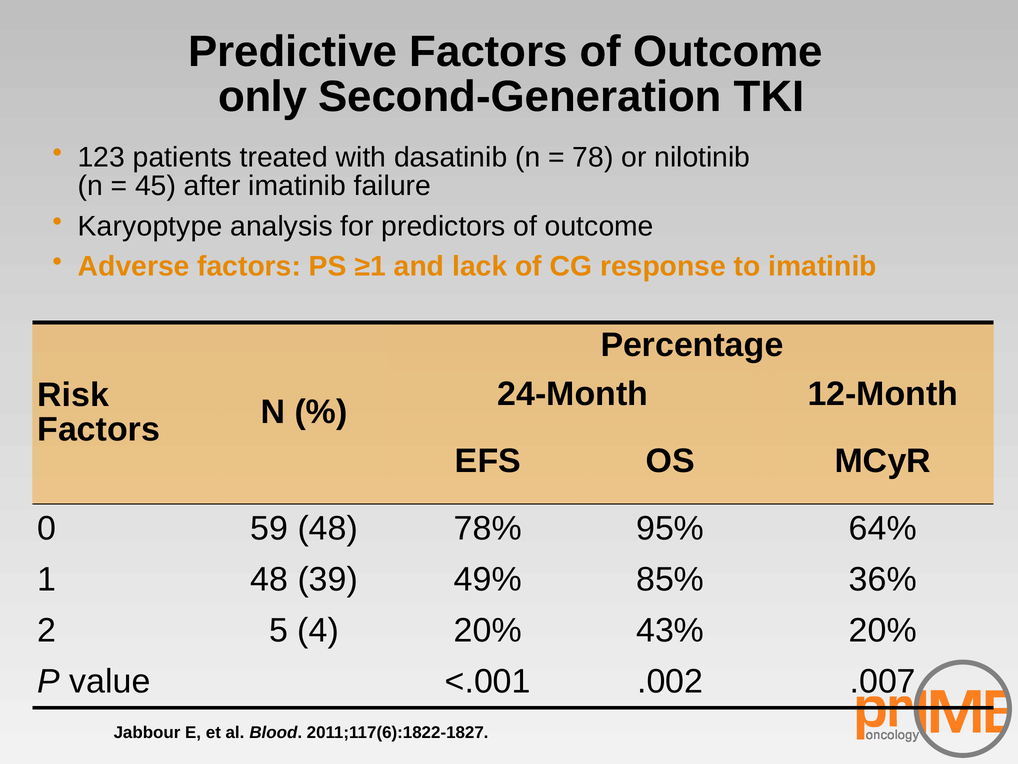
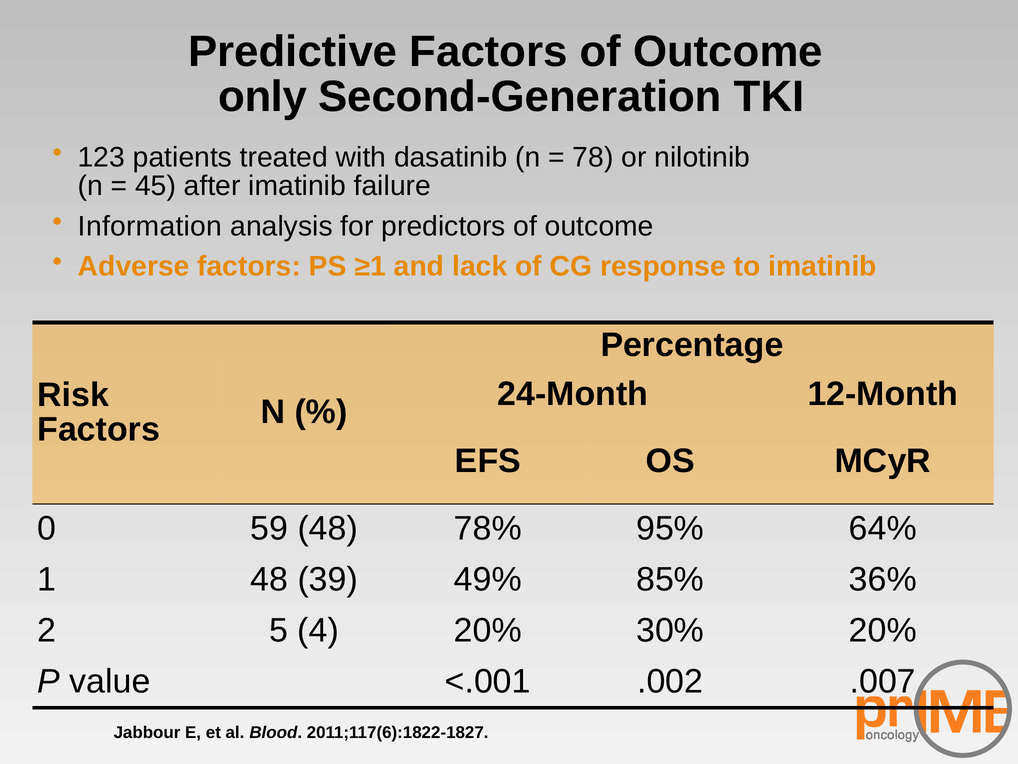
Karyoptype: Karyoptype -> Information (150, 226)
43%: 43% -> 30% (670, 630)
